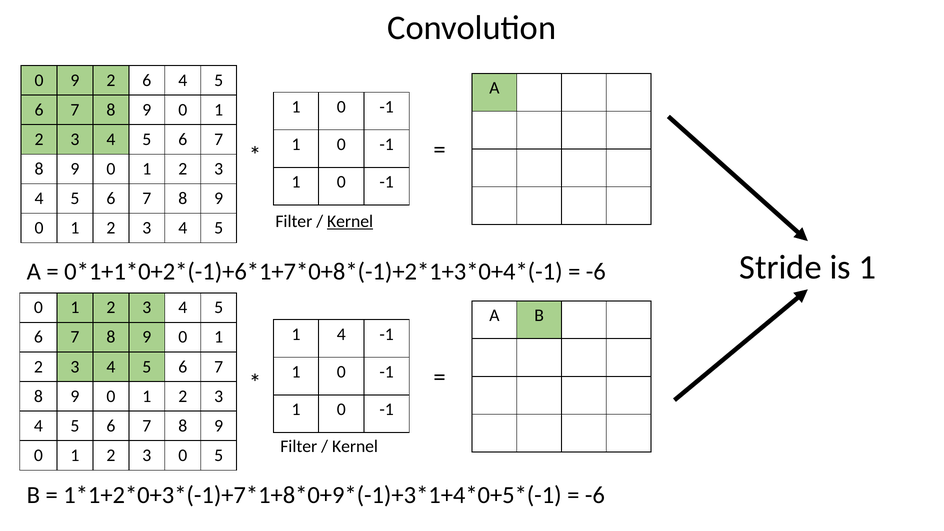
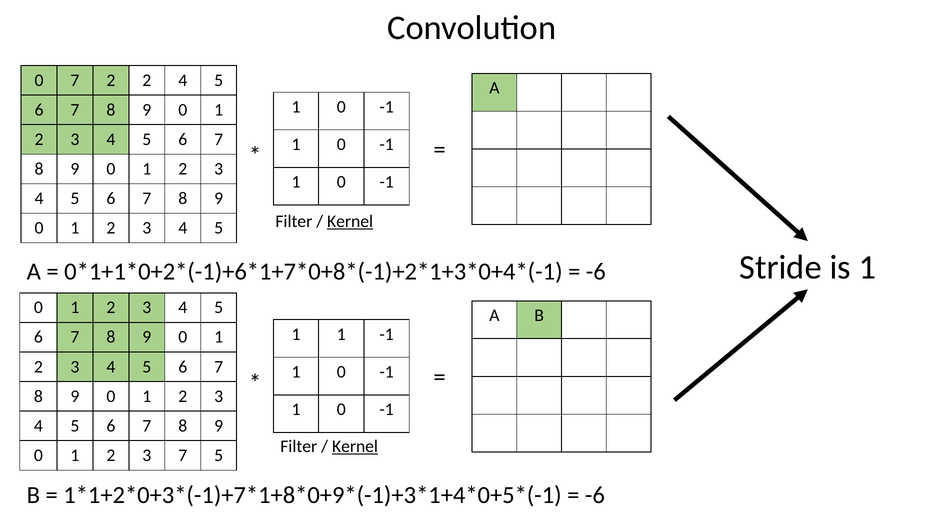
0 9: 9 -> 7 (75, 80)
2 6: 6 -> 2 (147, 80)
1 4: 4 -> 1 (341, 334)
Kernel underline: none -> present (355, 446)
3 0: 0 -> 7 (183, 455)
